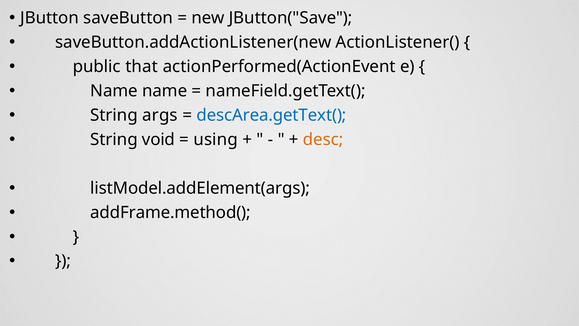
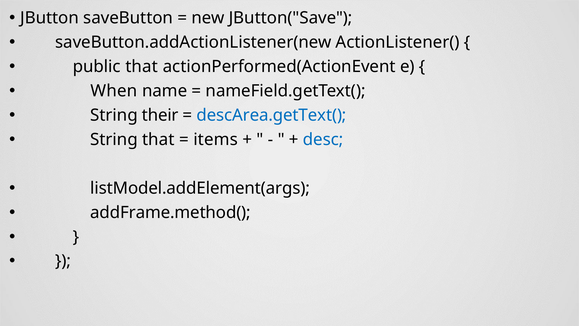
Name: Name -> When (114, 91)
args: args -> their (160, 115)
String void: void -> that (158, 139)
using: using -> items (216, 139)
desc colour: orange -> blue (323, 139)
